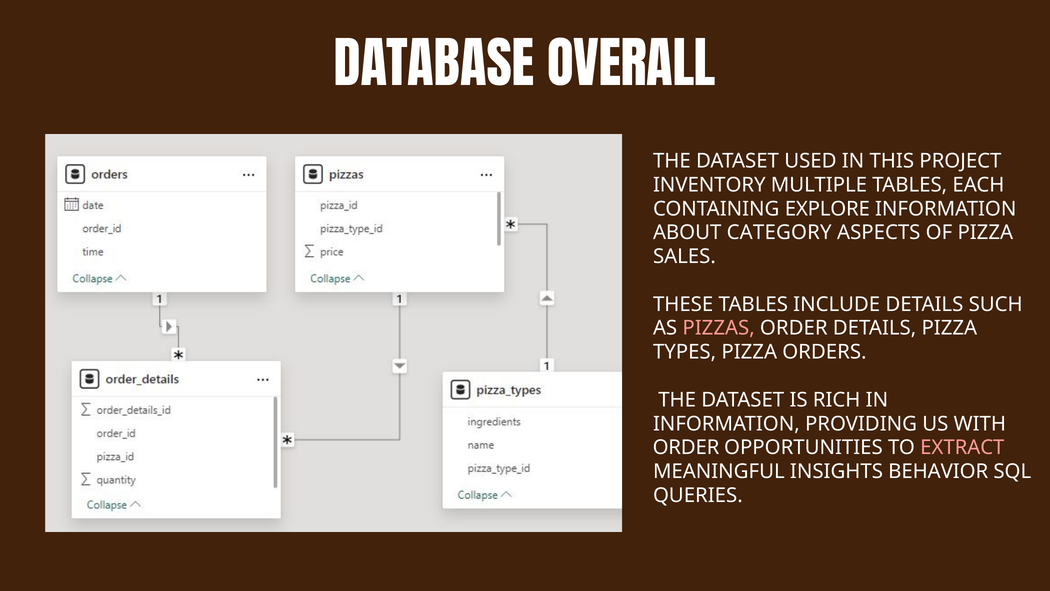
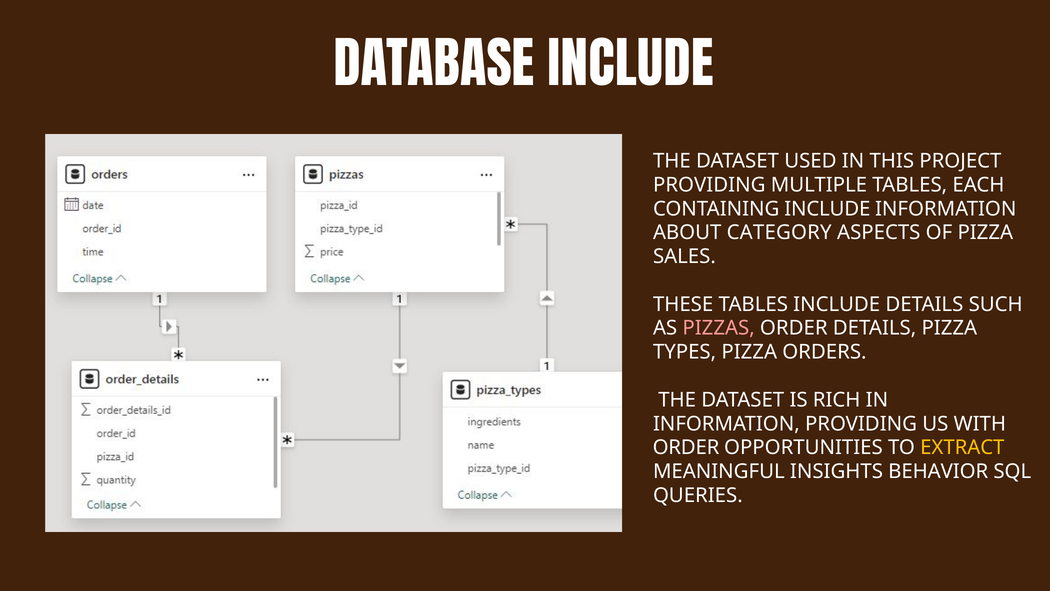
DATABASE OVERALL: OVERALL -> INCLUDE (631, 67)
INVENTORY: INVENTORY -> PROVIDING (709, 185)
CONTAINING EXPLORE: EXPLORE -> INCLUDE (827, 209)
EXTRACT colour: pink -> yellow (962, 447)
